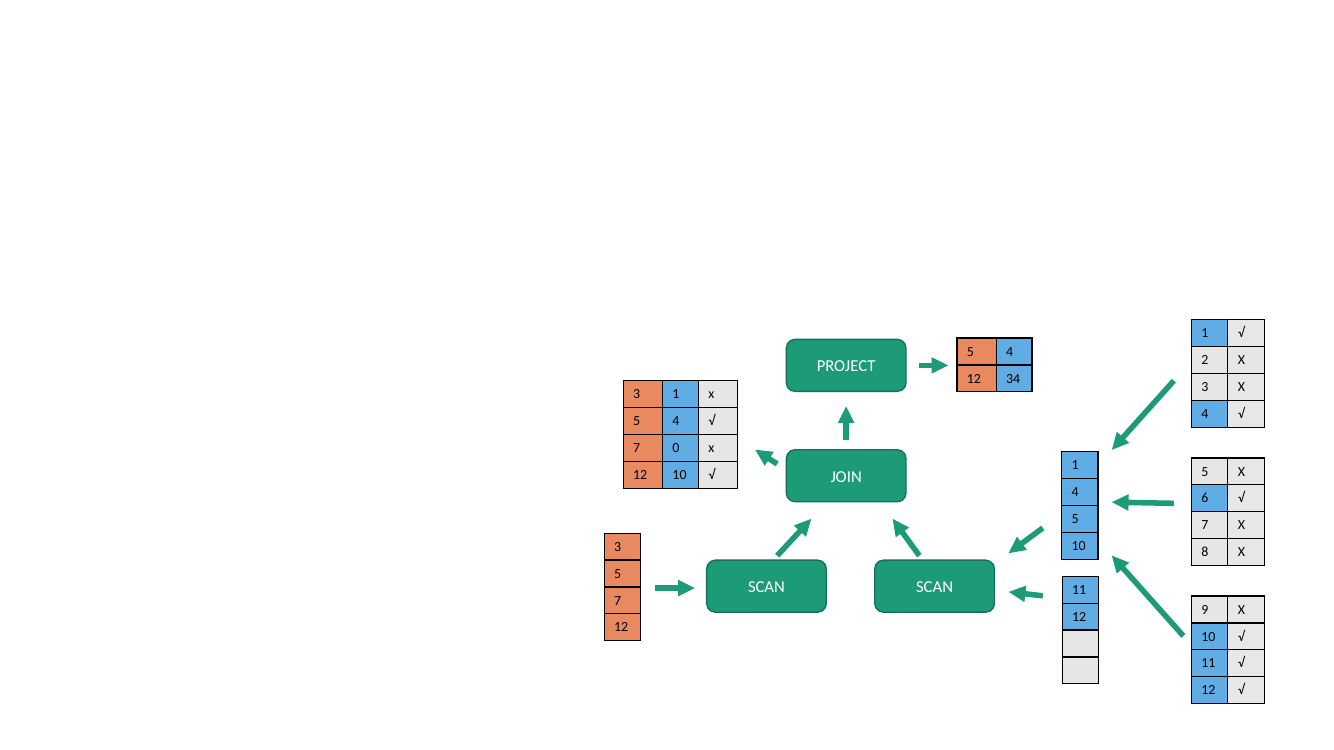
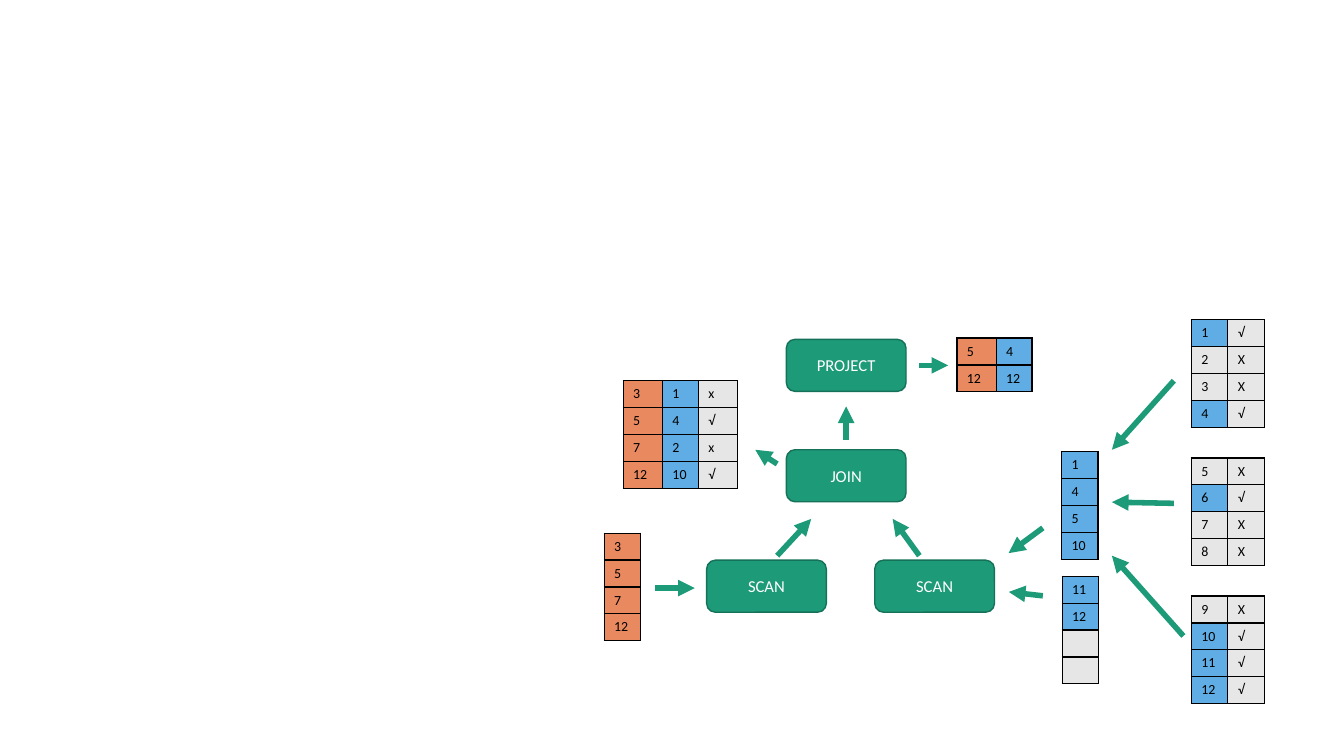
12 34: 34 -> 12 (1013, 379)
7 0: 0 -> 2 (676, 448)
